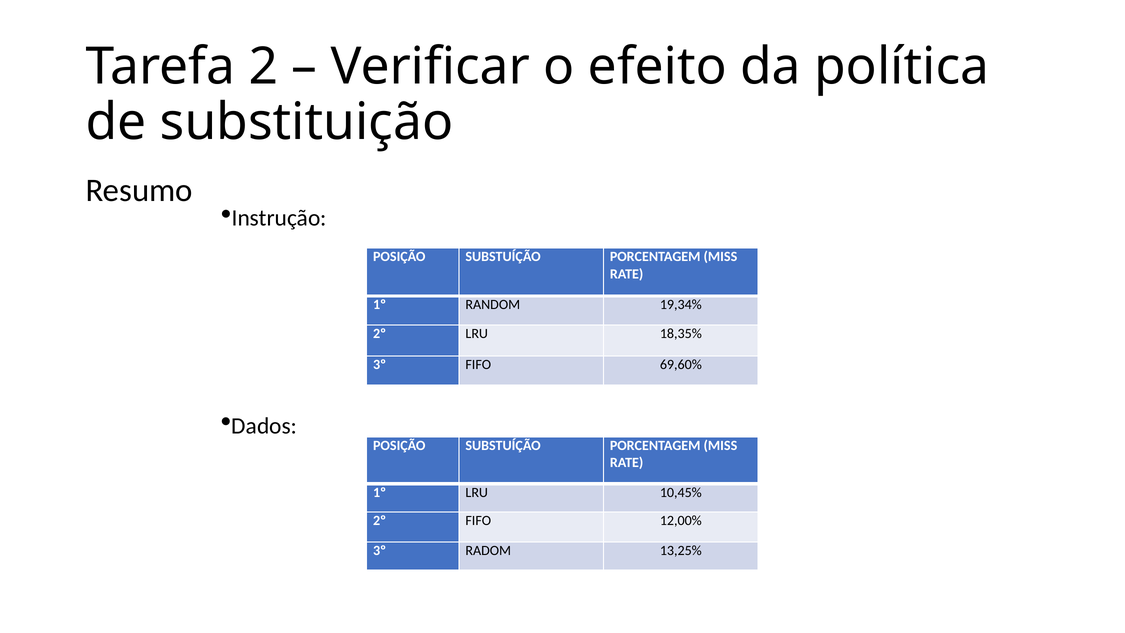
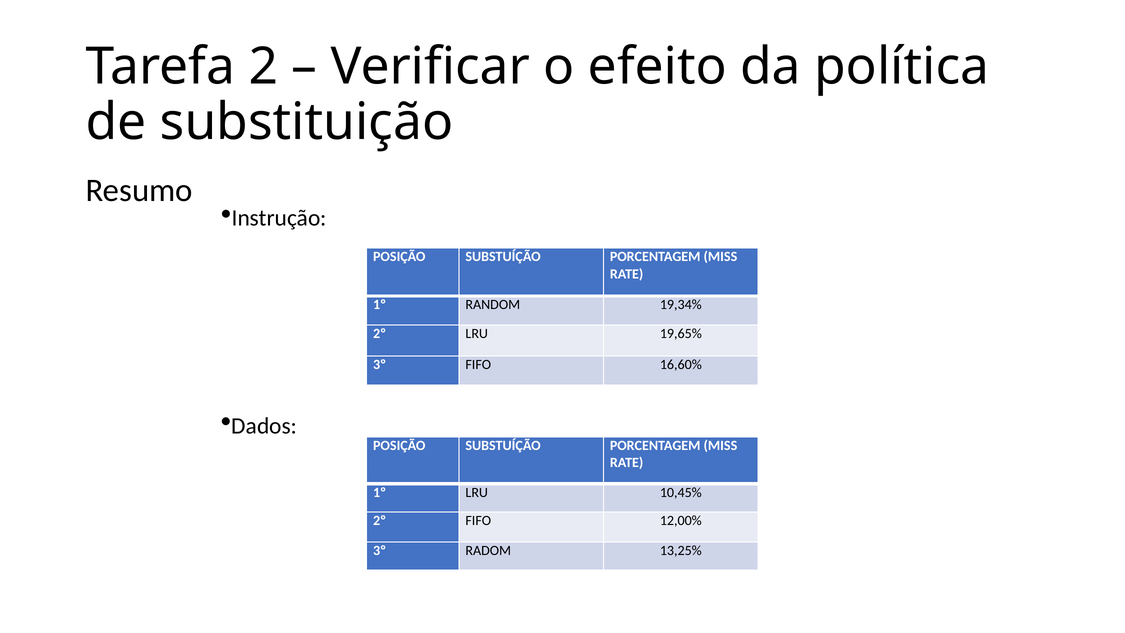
18,35%: 18,35% -> 19,65% (681, 334)
69,60%: 69,60% -> 16,60% (681, 365)
